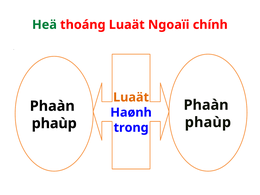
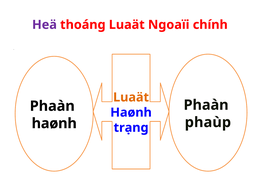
Heä colour: green -> purple (44, 25)
phaùp: phaùp -> haønh (54, 123)
trong: trong -> trạng (131, 128)
